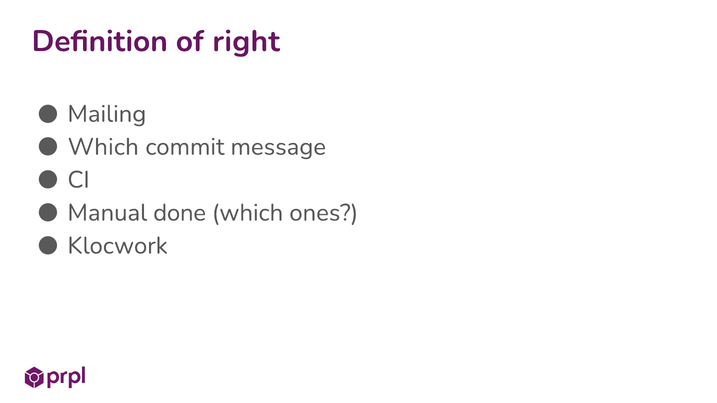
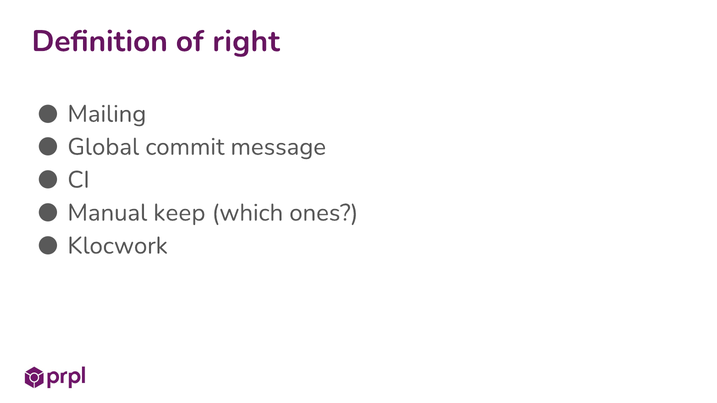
Which: Which -> Global (103, 147)
done: done -> keep (179, 213)
